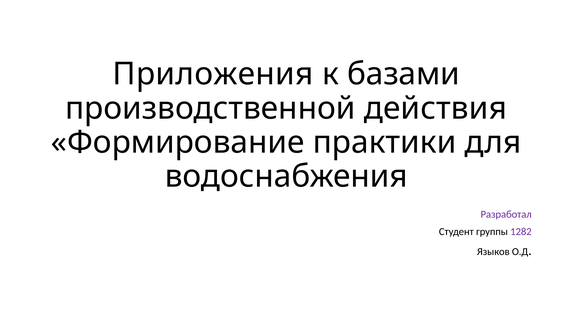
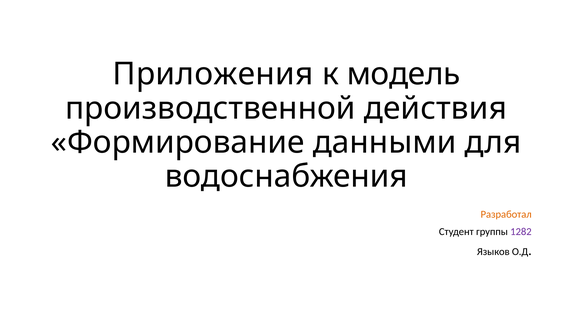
базами: базами -> модель (404, 74)
практики: практики -> данными (385, 143)
Разработал colour: purple -> orange (506, 214)
